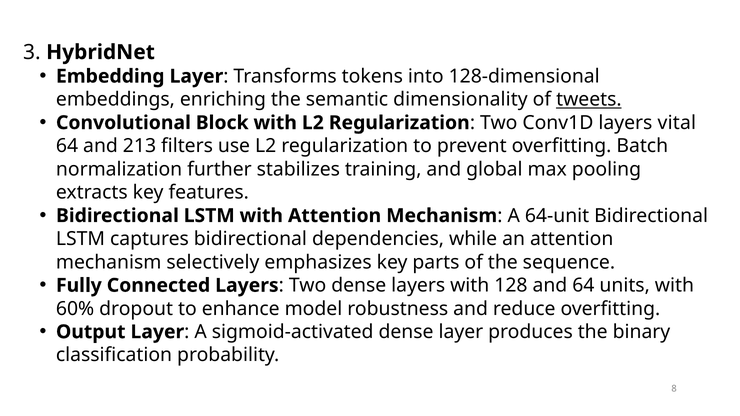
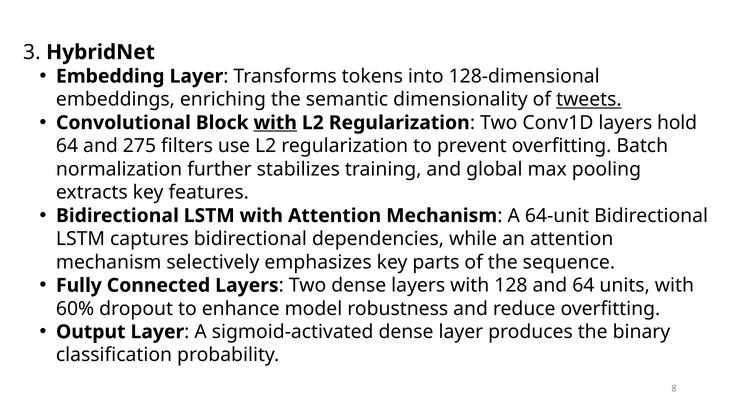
with underline: none -> present (275, 123)
vital: vital -> hold (677, 123)
213: 213 -> 275 (139, 146)
